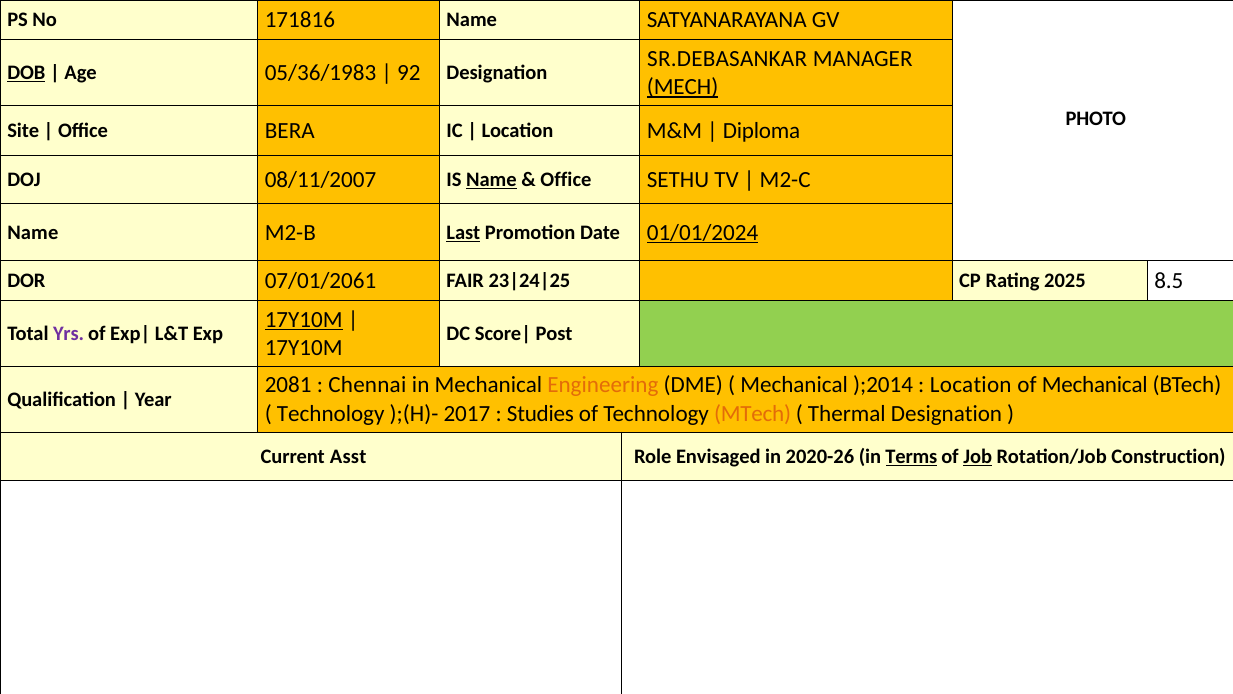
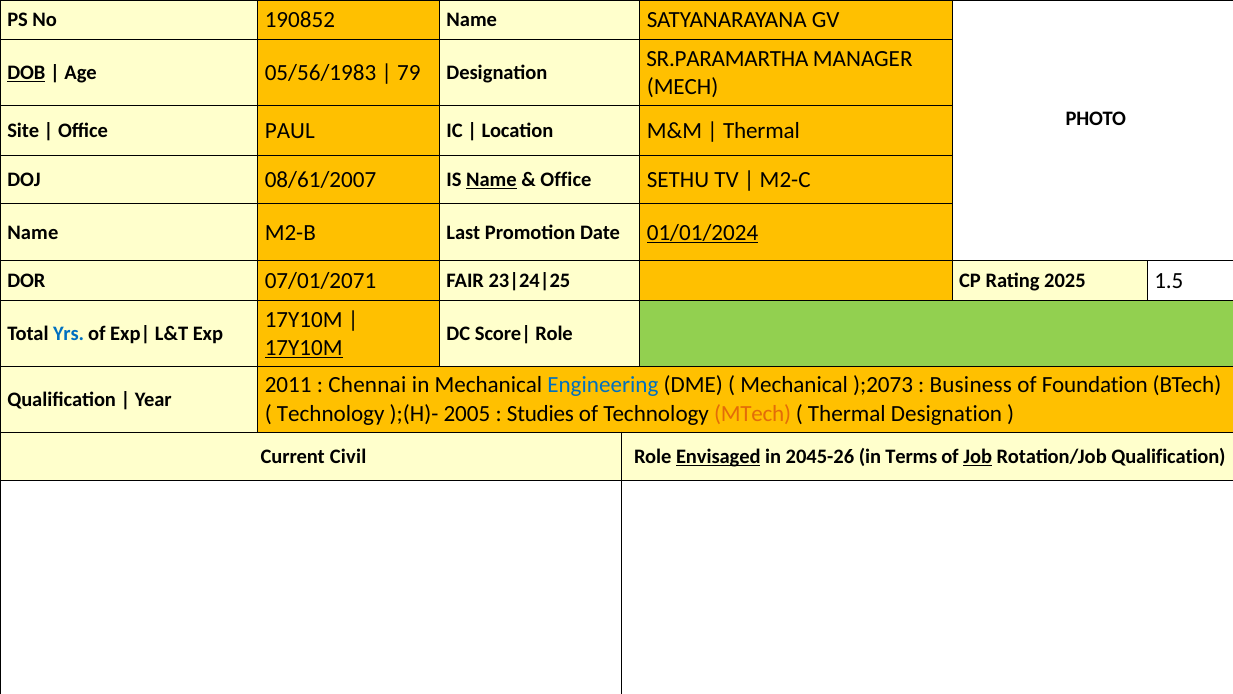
171816: 171816 -> 190852 (300, 20)
SR.DEBASANKAR: SR.DEBASANKAR -> SR.PARAMARTHA (727, 59)
05/36/1983: 05/36/1983 -> 05/56/1983 (321, 73)
92: 92 -> 79 (409, 73)
MECH underline: present -> none (683, 87)
BERA: BERA -> PAUL (290, 131)
Diploma: Diploma -> Thermal (761, 131)
08/11/2007: 08/11/2007 -> 08/61/2007 (321, 180)
Last underline: present -> none (463, 232)
07/01/2061: 07/01/2061 -> 07/01/2071 (321, 281)
8.5: 8.5 -> 1.5 (1169, 281)
17Y10M underline: present -> none (304, 319)
Yrs colour: purple -> blue (69, 333)
Post: Post -> Role (554, 333)
17Y10M underline: none -> present (304, 347)
2081: 2081 -> 2011 (288, 385)
Engineering colour: orange -> blue (603, 385)
);2014: );2014 -> );2073 (883, 385)
Location: Location -> Business (971, 385)
of Mechanical: Mechanical -> Foundation (1095, 385)
2017: 2017 -> 2005 (467, 413)
Asst: Asst -> Civil (348, 456)
Envisaged underline: none -> present (718, 456)
2020-26: 2020-26 -> 2045-26 (820, 456)
Terms underline: present -> none (911, 456)
Rotation/Job Construction: Construction -> Qualification (1168, 456)
